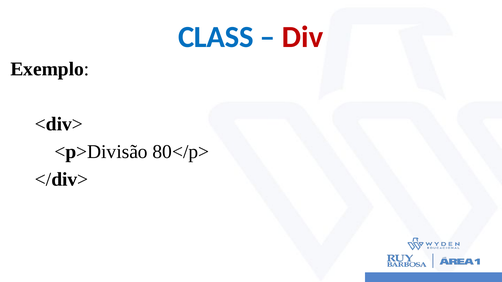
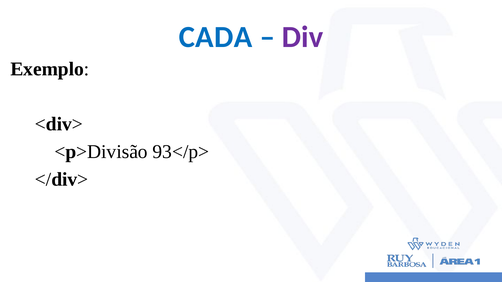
CLASS: CLASS -> CADA (215, 37)
Div colour: red -> purple (303, 37)
80</p>: 80</p> -> 93</p> (181, 152)
